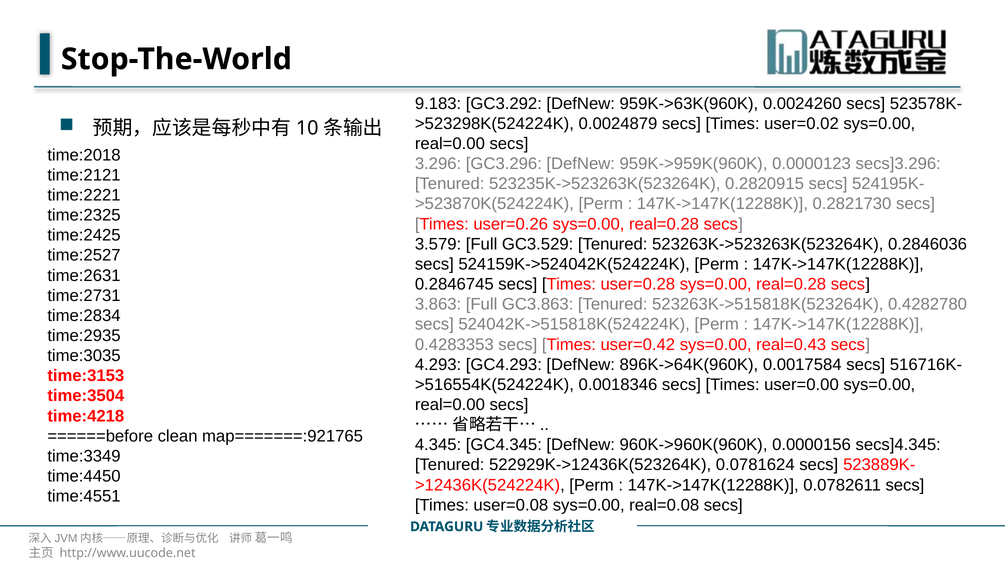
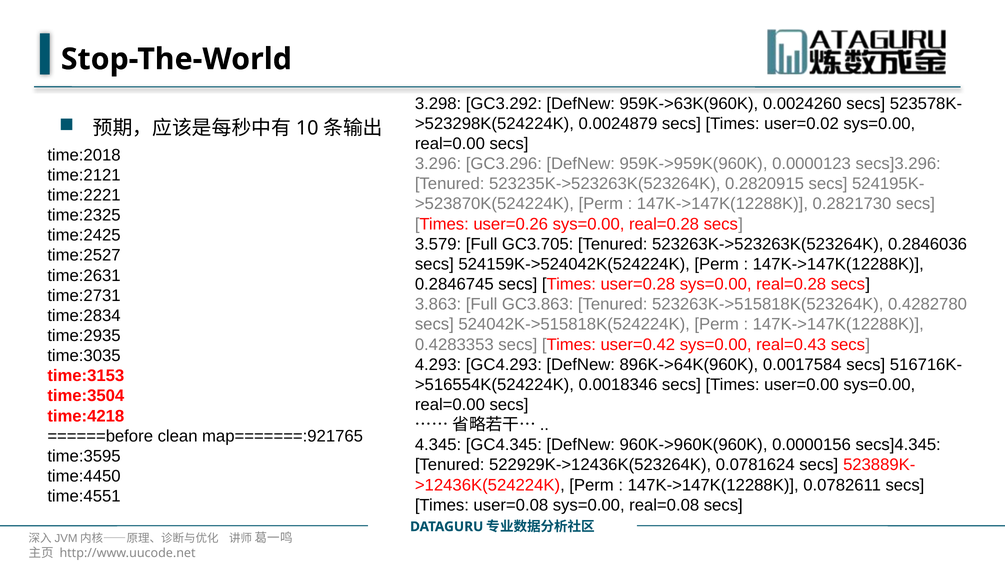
9.183: 9.183 -> 3.298 (438, 104)
GC3.529: GC3.529 -> GC3.705 (538, 244)
time:3349: time:3349 -> time:3595 (84, 456)
